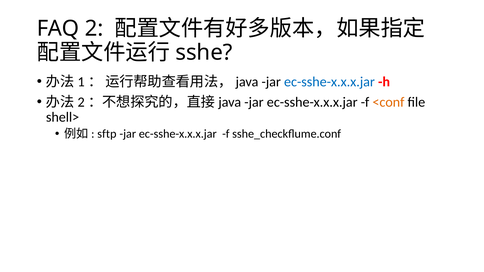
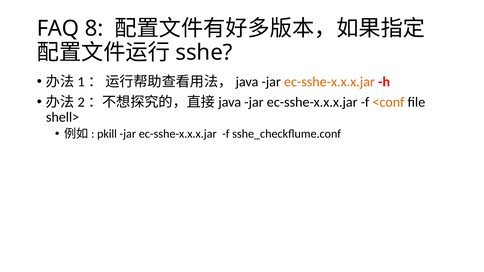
2: 2 -> 8 (94, 29)
ec-sshe-x.x.x.jar colour: blue -> orange (329, 82)
sftp: sftp -> pkill (107, 134)
